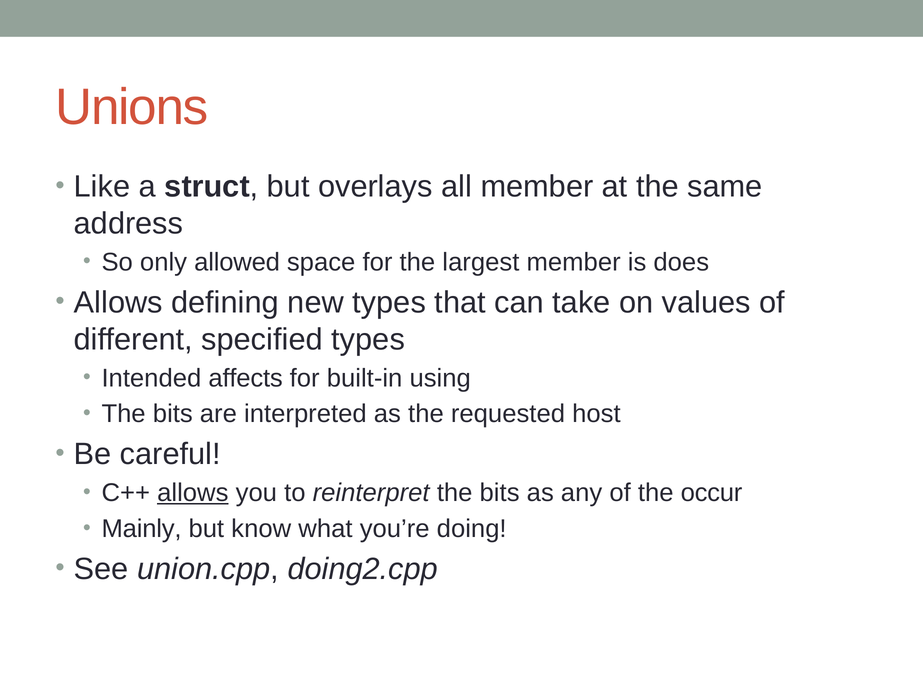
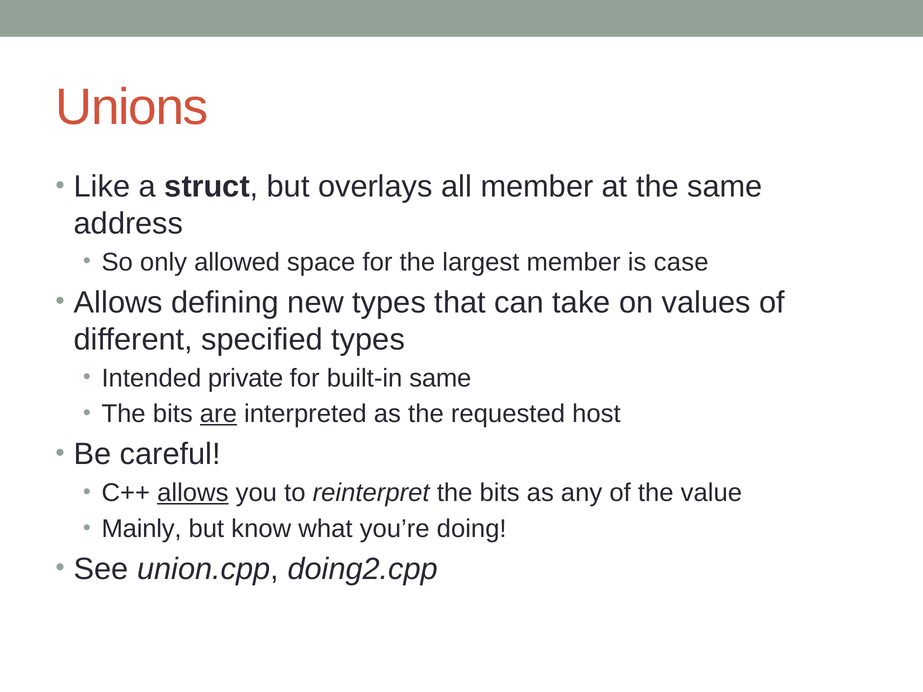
does: does -> case (681, 262)
affects: affects -> private (246, 378)
built-in using: using -> same (440, 378)
are underline: none -> present (218, 414)
occur: occur -> value (711, 493)
